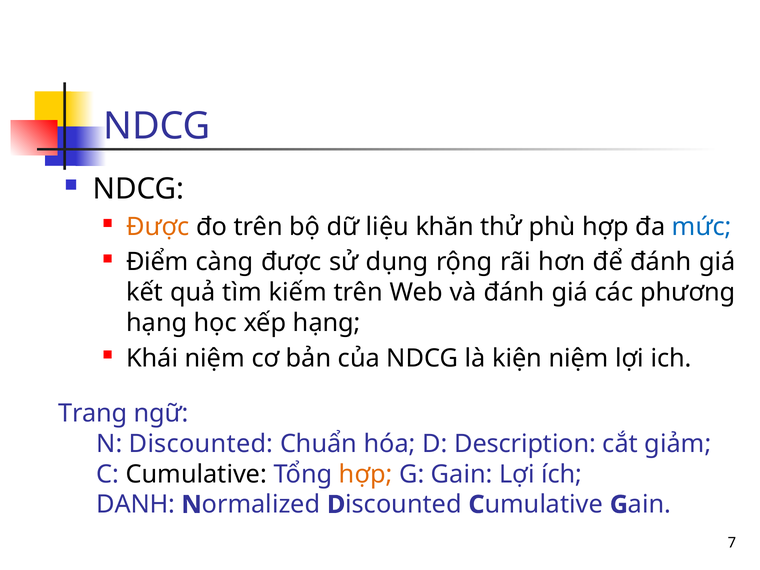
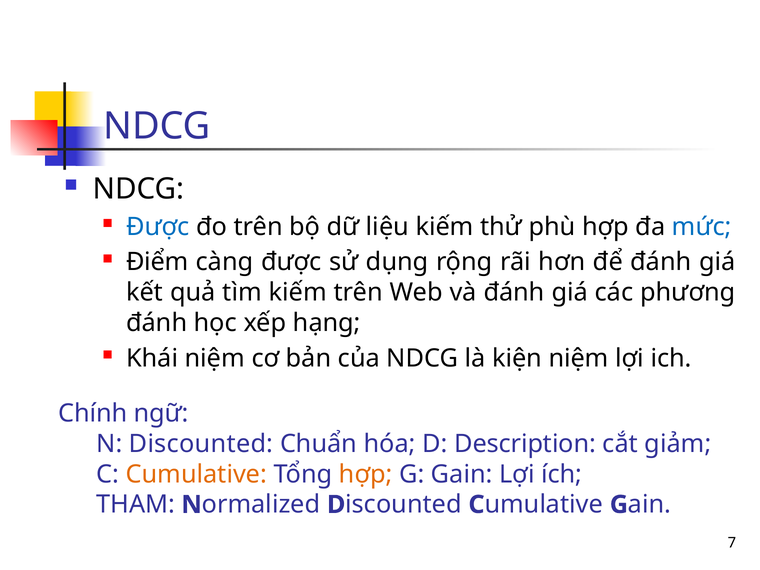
Được colour: orange -> blue (158, 227)
liệu khăn: khăn -> kiếm (445, 227)
hạng: hạng -> đánh (157, 323)
Trang: Trang -> Chính (93, 413)
Cumulative colour: black -> orange (196, 474)
DANH: DANH -> THAM (136, 505)
